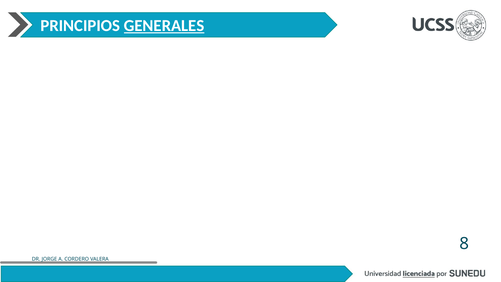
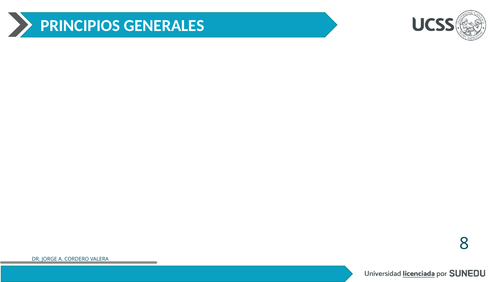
GENERALES underline: present -> none (164, 26)
